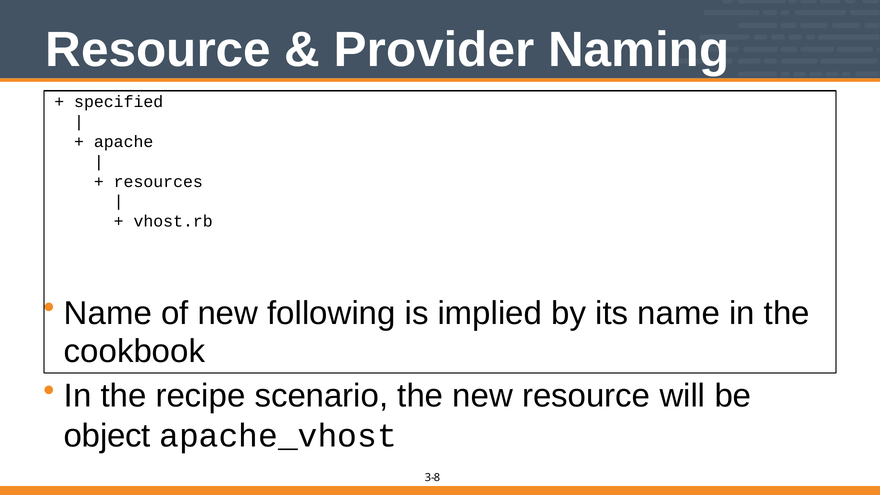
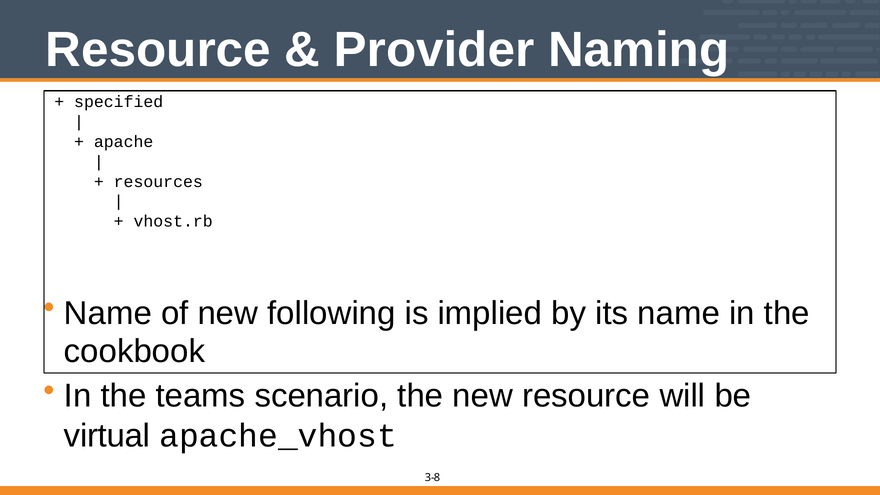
recipe: recipe -> teams (200, 396)
object: object -> virtual (107, 436)
